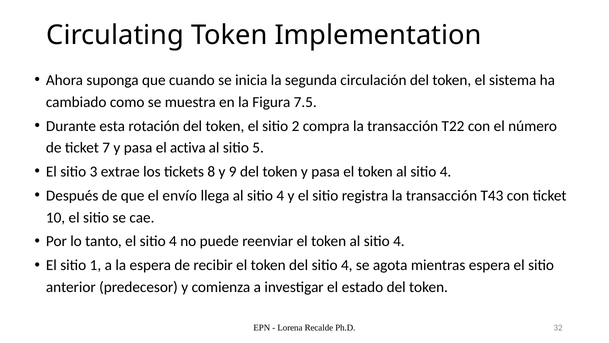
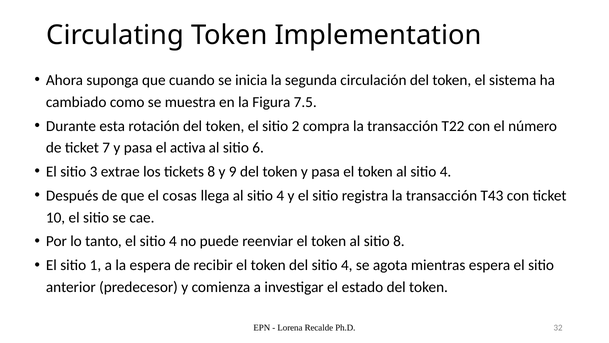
5: 5 -> 6 (258, 148)
envío: envío -> cosas (180, 195)
4: 4 -> 8 (399, 241)
